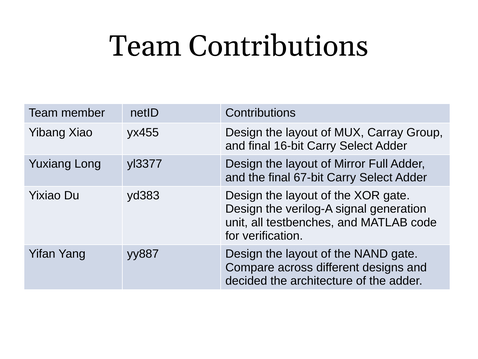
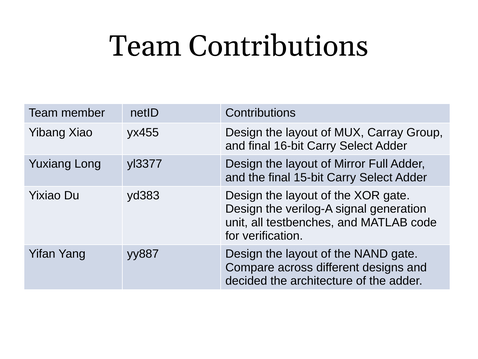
67-bit: 67-bit -> 15-bit (309, 177)
